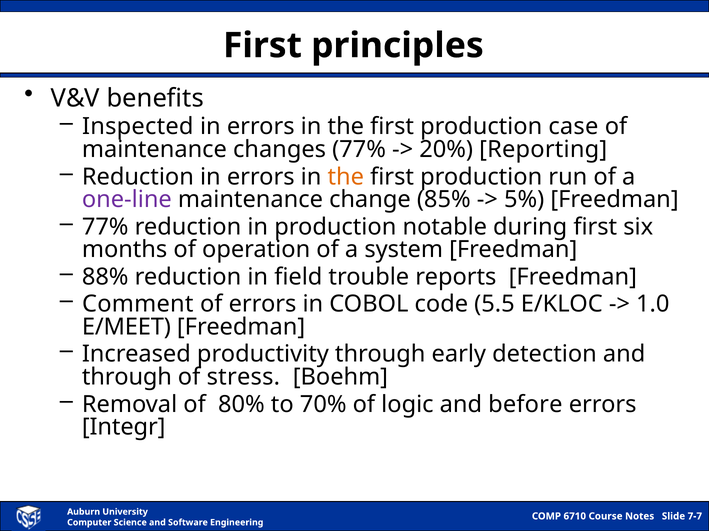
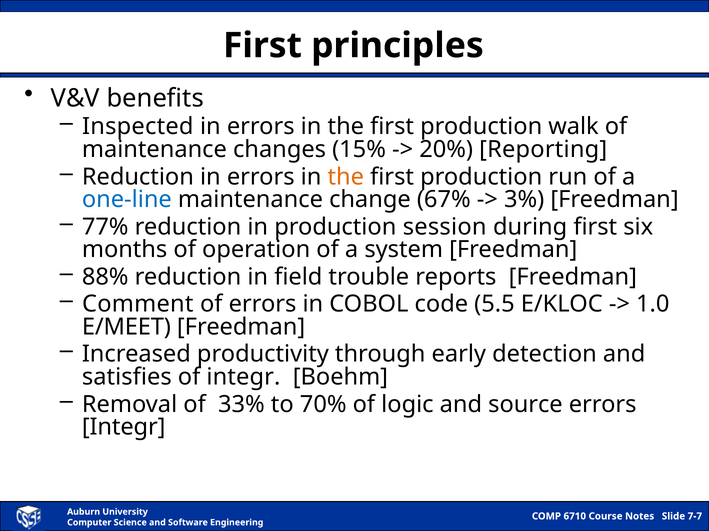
case: case -> walk (574, 127)
changes 77%: 77% -> 15% (359, 150)
one-line colour: purple -> blue (127, 200)
85%: 85% -> 67% (444, 200)
5%: 5% -> 3% (524, 200)
notable: notable -> session (445, 227)
through: through -> satisfies (127, 377)
of stress: stress -> integr (243, 377)
80%: 80% -> 33% (241, 405)
before: before -> source (525, 405)
